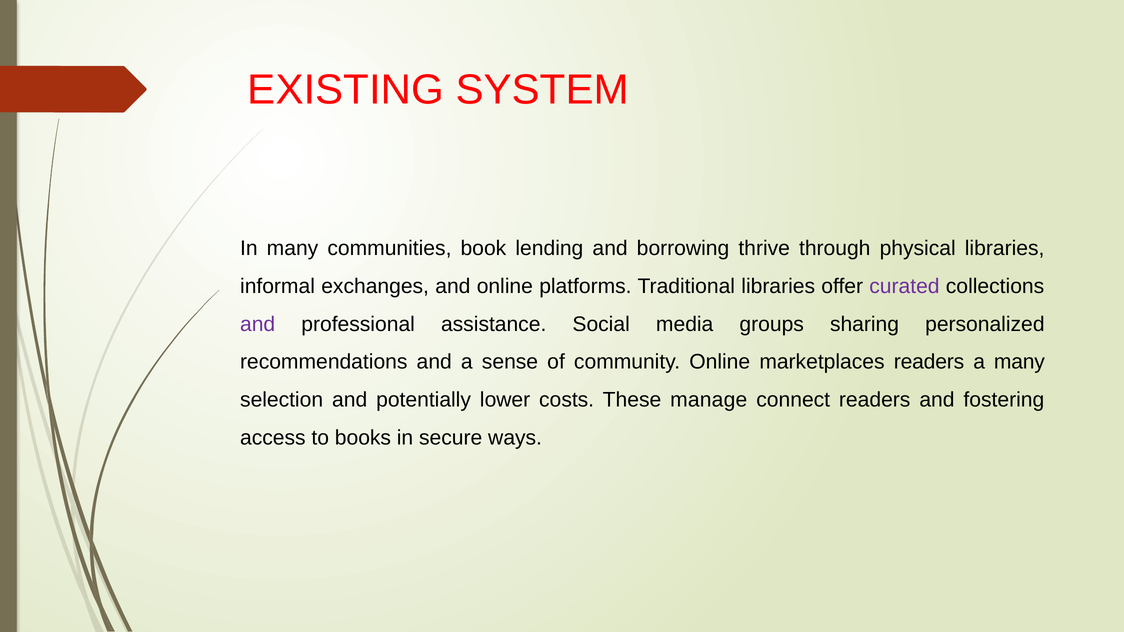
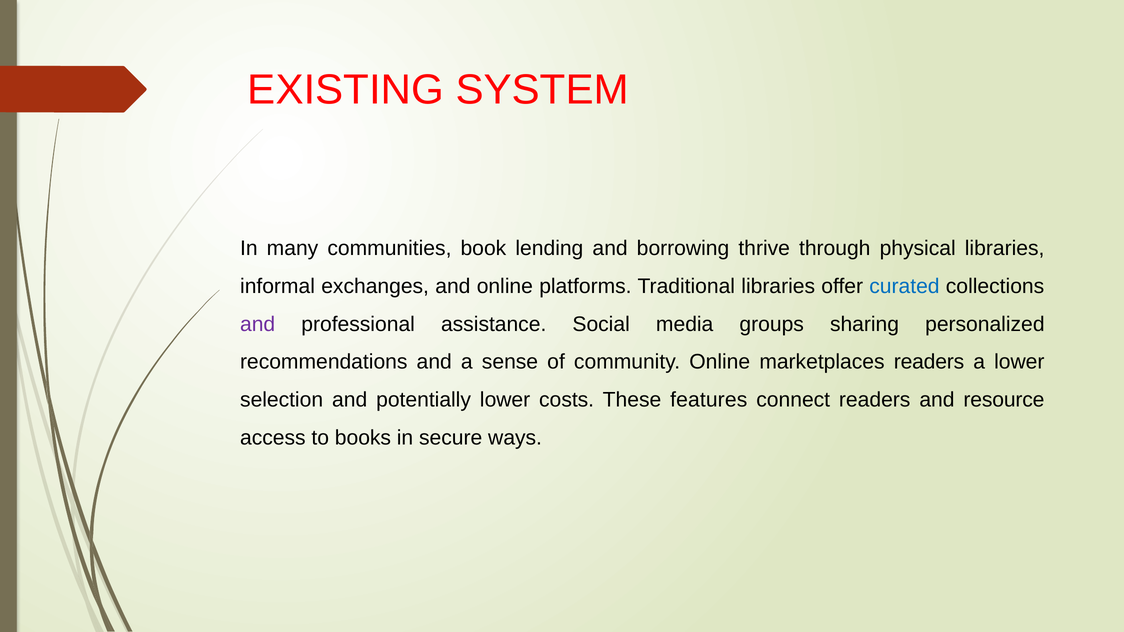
curated colour: purple -> blue (904, 286)
a many: many -> lower (1019, 362)
manage: manage -> features (709, 400)
fostering: fostering -> resource (1004, 400)
